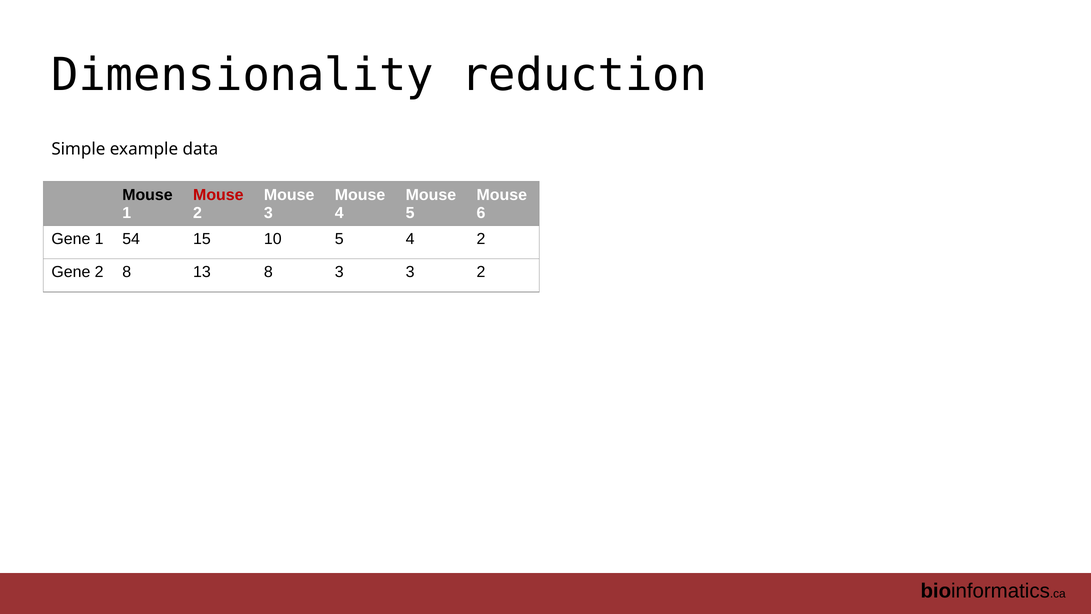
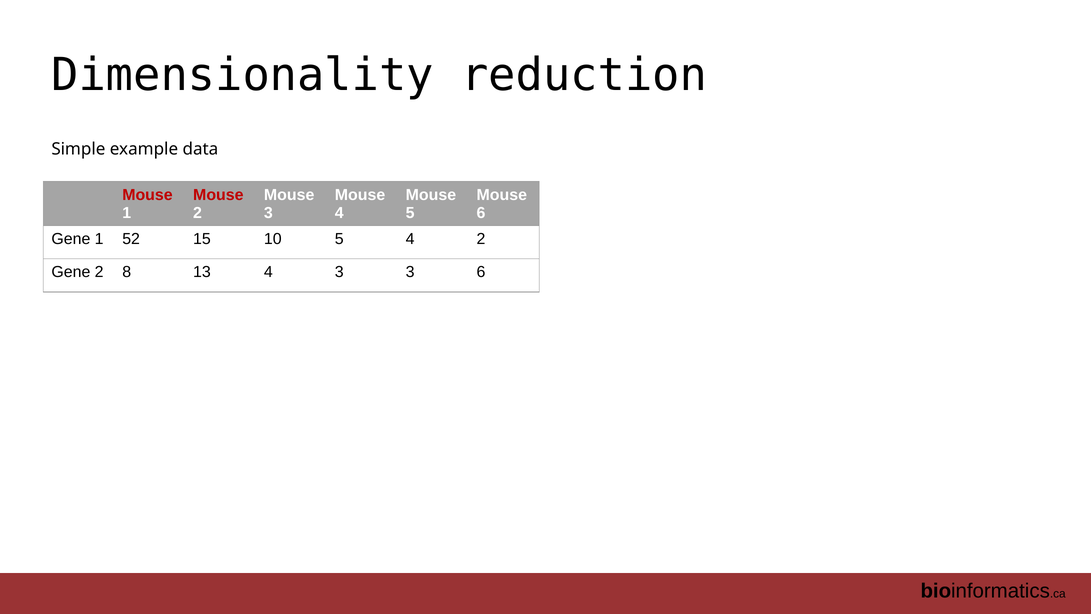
Mouse colour: black -> red (147, 195)
54: 54 -> 52 (131, 239)
13 8: 8 -> 4 (268, 272)
3 2: 2 -> 6 (481, 272)
